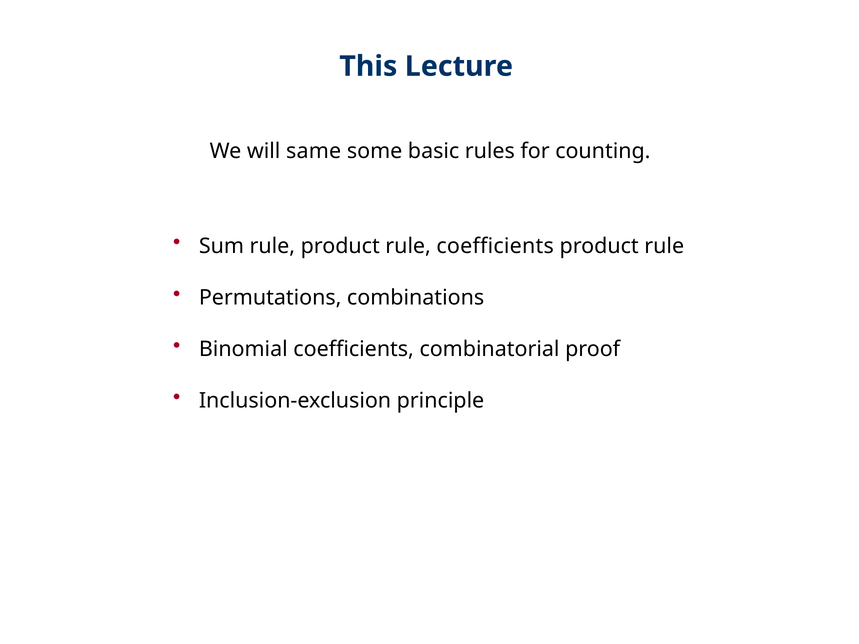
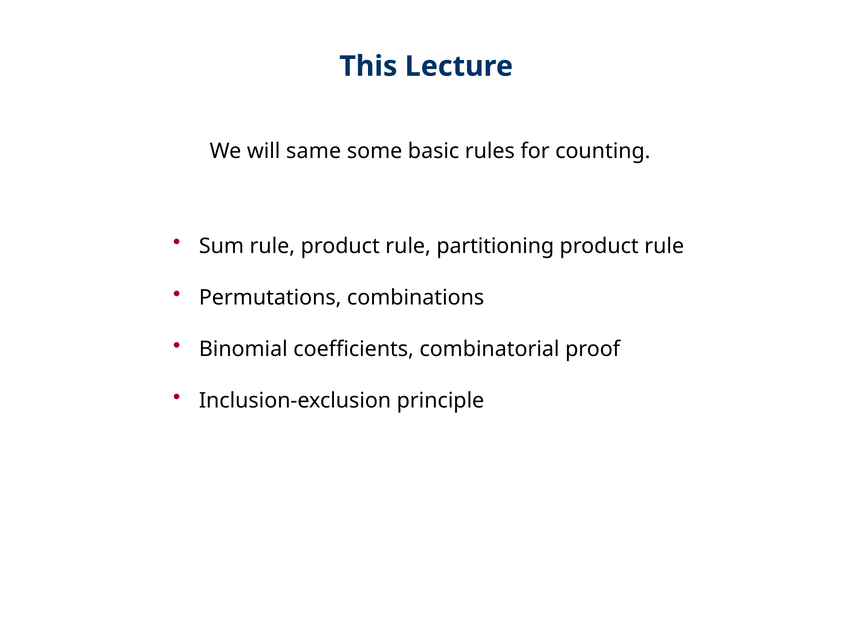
rule coefficients: coefficients -> partitioning (495, 246)
